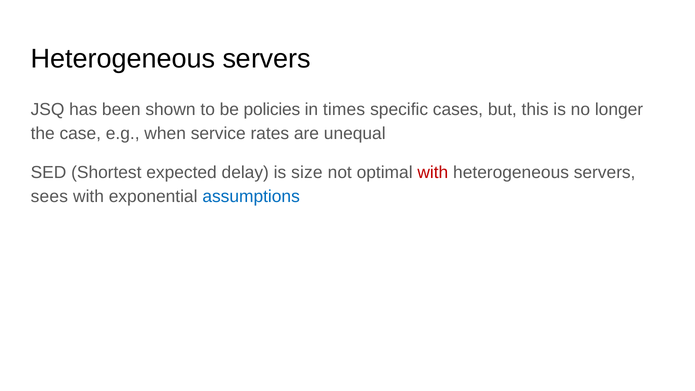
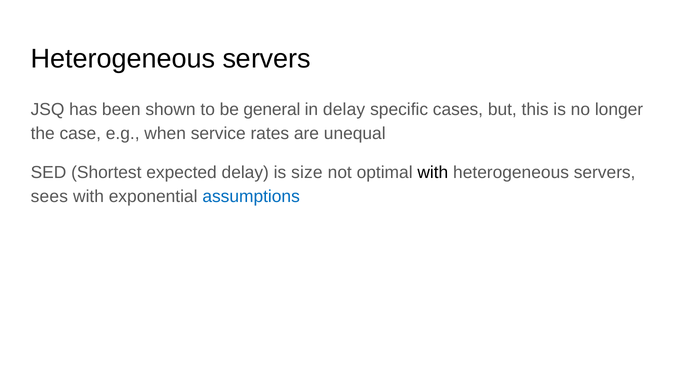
policies: policies -> general (272, 109)
in times: times -> delay (344, 109)
with colour: red -> black (433, 173)
